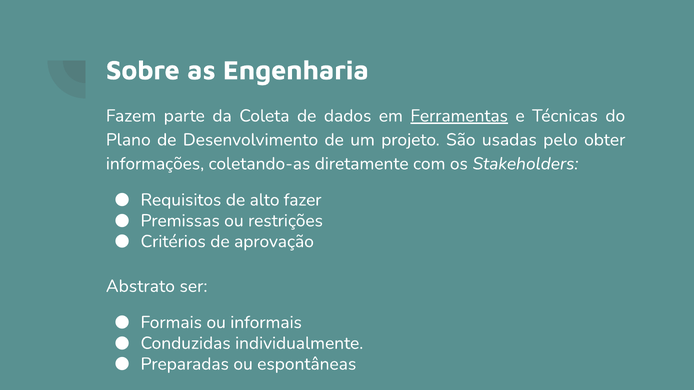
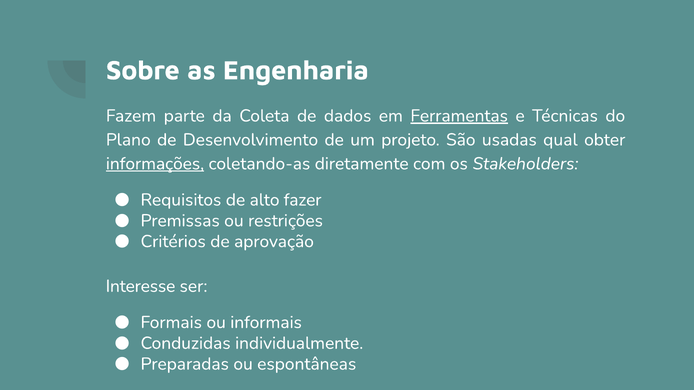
pelo: pelo -> qual (560, 140)
informações underline: none -> present (155, 164)
Abstrato: Abstrato -> Interesse (141, 286)
